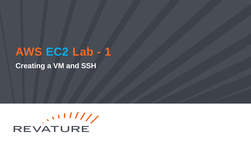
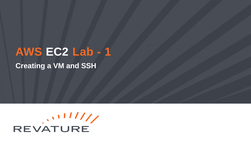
EC2 colour: light blue -> white (57, 52)
